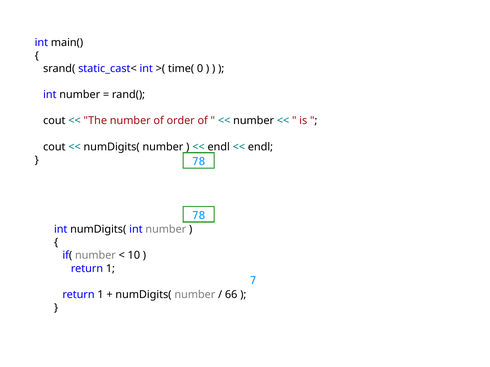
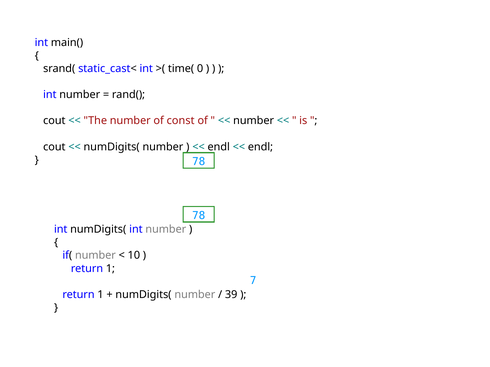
order: order -> const (181, 121)
66: 66 -> 39 (231, 295)
